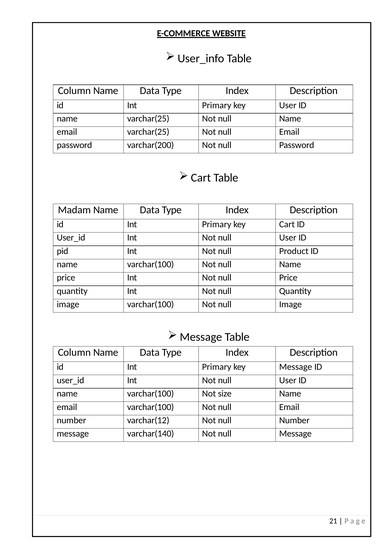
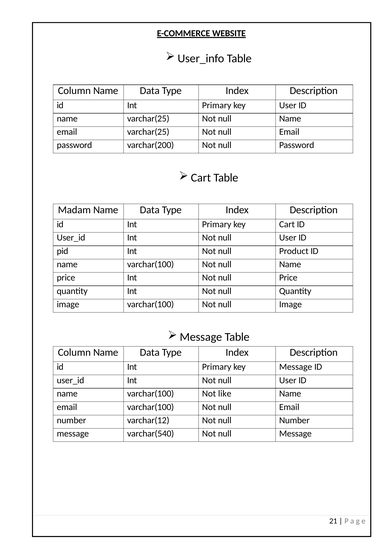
size: size -> like (225, 394)
varchar(140: varchar(140 -> varchar(540 (151, 434)
